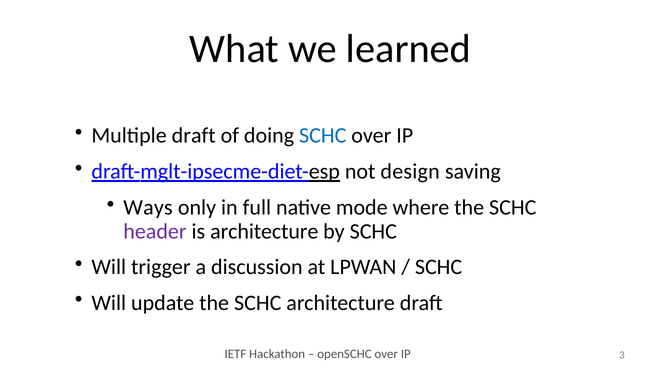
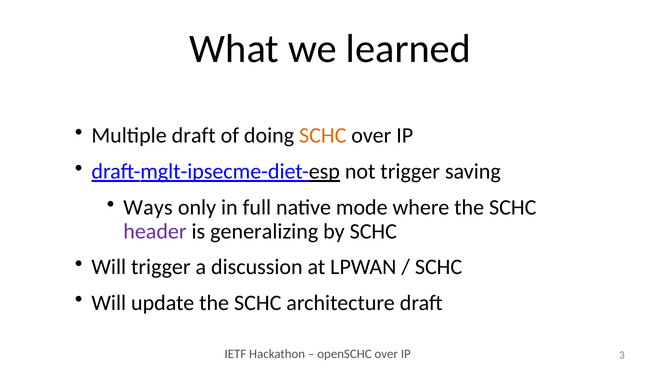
SCHC colour: blue -> orange (323, 136)
not design: design -> trigger (410, 172)
is architecture: architecture -> generalizing (264, 231)
